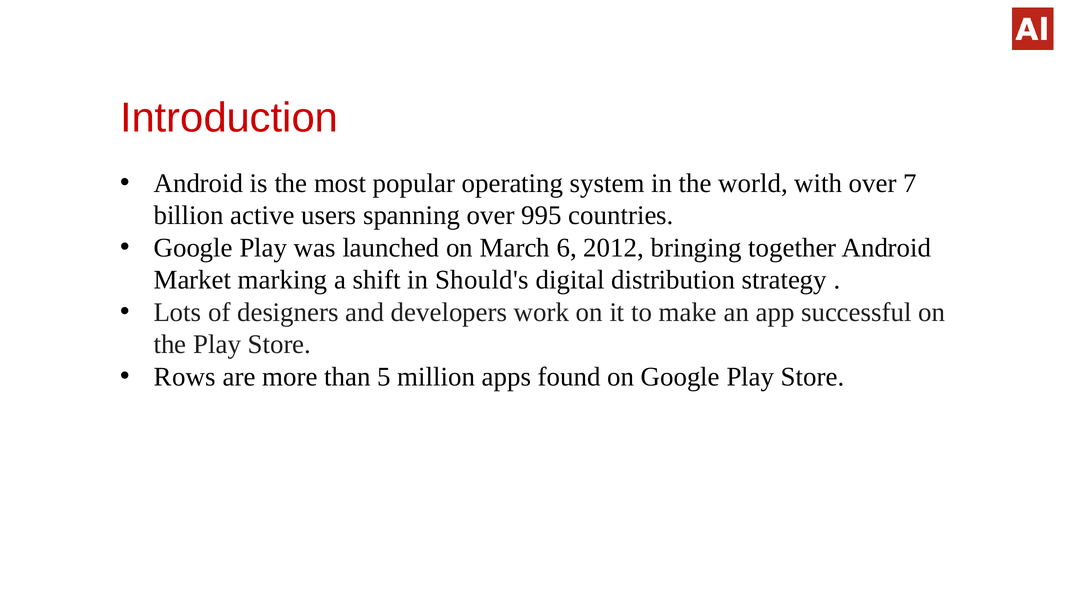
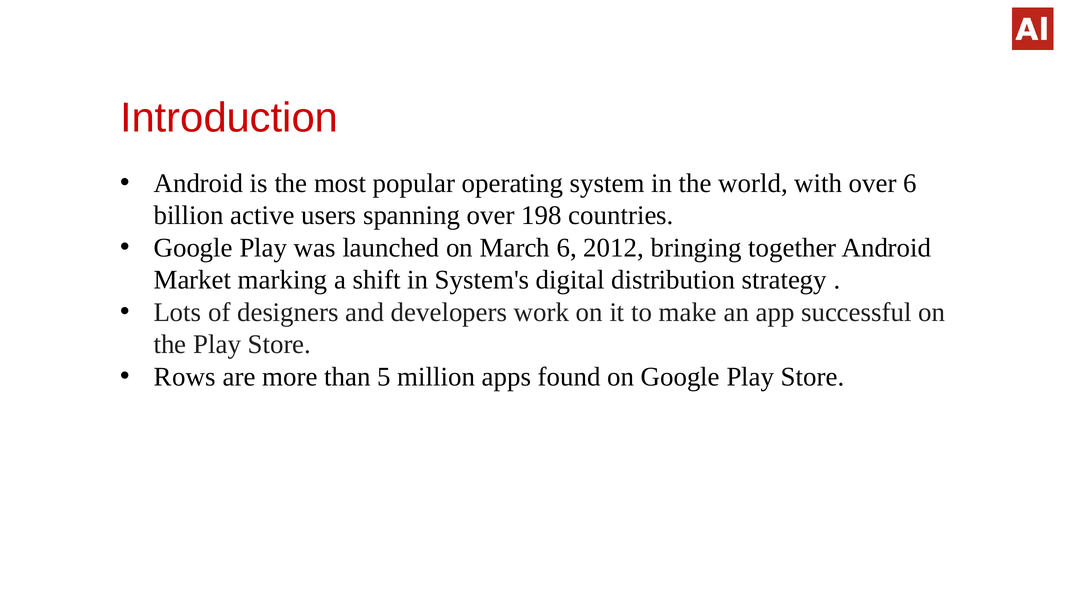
over 7: 7 -> 6 (910, 183)
995: 995 -> 198 (541, 216)
Should's: Should's -> System's (482, 280)
